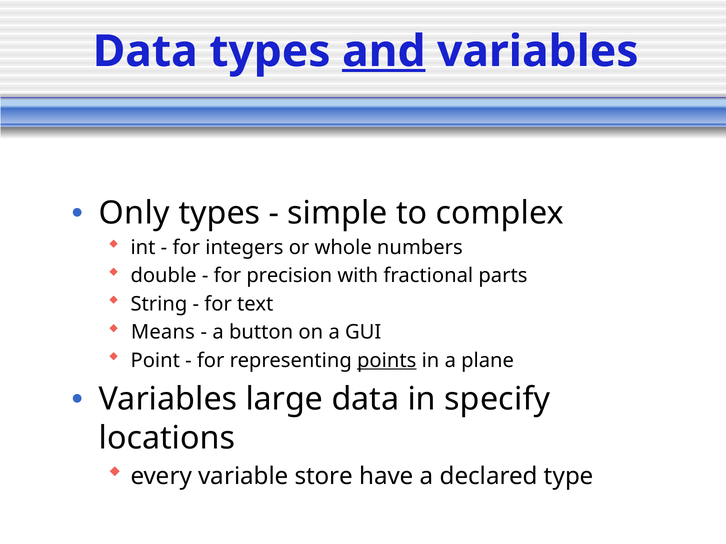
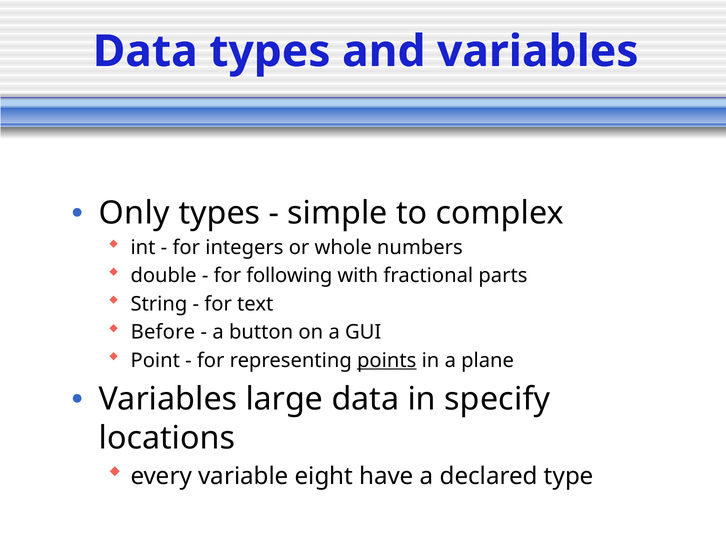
and underline: present -> none (384, 52)
precision: precision -> following (289, 276)
Means: Means -> Before (163, 333)
store: store -> eight (324, 476)
